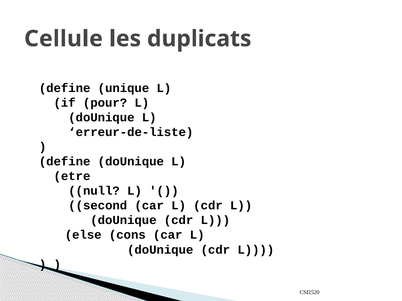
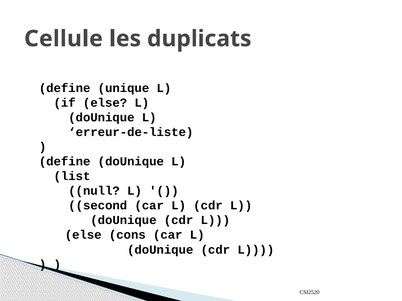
if pour: pour -> else (105, 103)
etre: etre -> list (72, 176)
